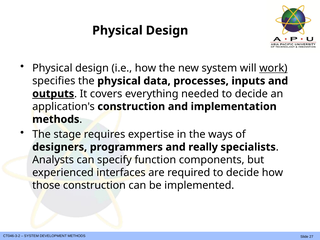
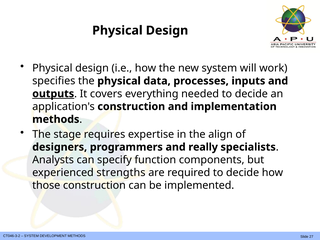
work underline: present -> none (273, 68)
ways: ways -> align (221, 134)
interfaces: interfaces -> strengths (121, 173)
